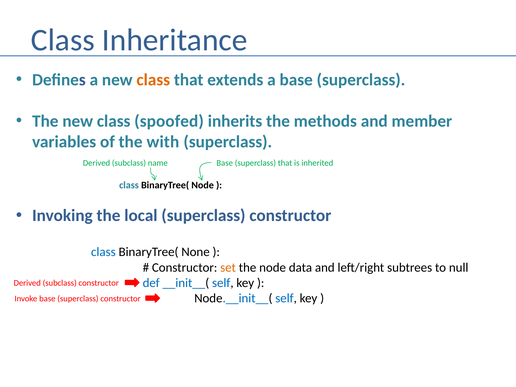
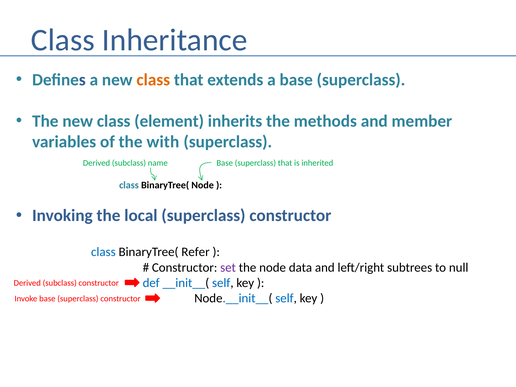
spoofed: spoofed -> element (169, 121)
None: None -> Refer (196, 252)
set colour: orange -> purple (228, 267)
